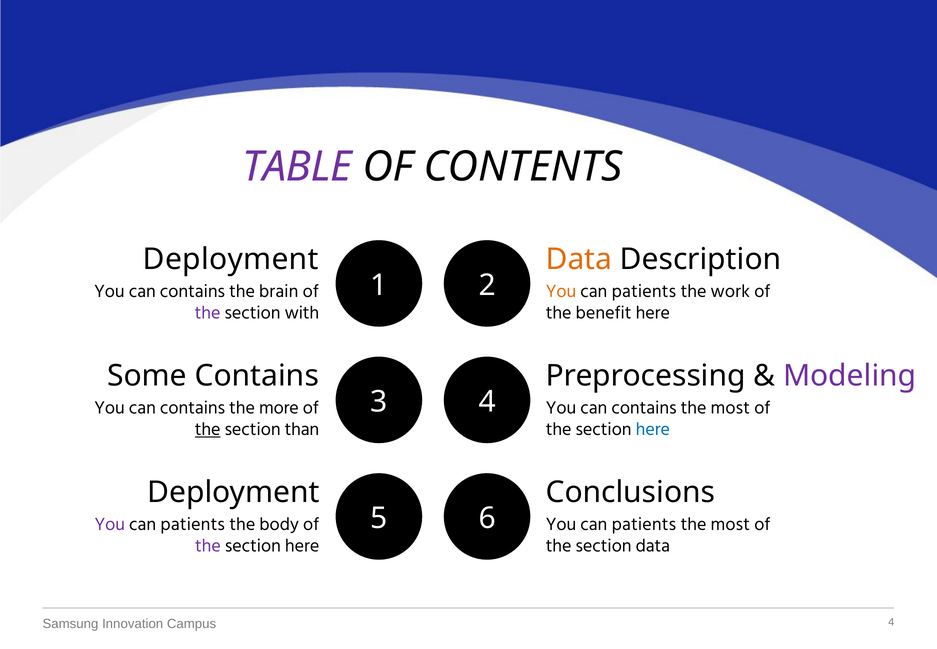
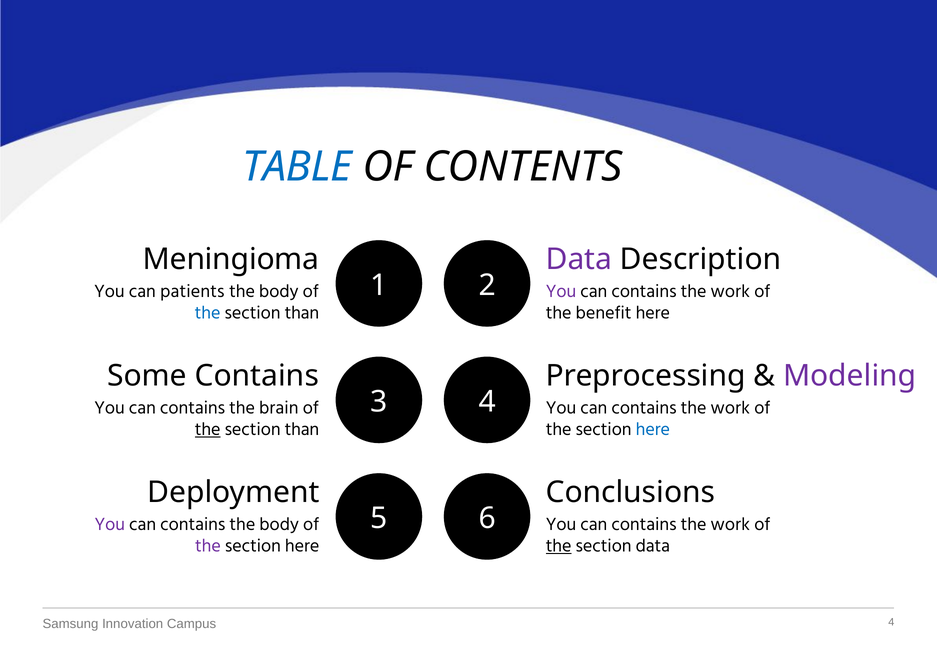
TABLE colour: purple -> blue (297, 167)
Deployment: Deployment -> Meningioma (231, 260)
Data colour: orange -> purple (579, 260)
contains: contains -> patients (192, 291)
brain: brain -> body (279, 291)
You colour: orange -> purple (561, 291)
patients: patients -> contains (644, 291)
the colour: purple -> blue (208, 313)
with: with -> than (302, 313)
more: more -> brain (279, 408)
most: most -> work (730, 408)
patients: patients -> contains (193, 524)
patients: patients -> contains (644, 524)
most: most -> work (730, 524)
the underline: none -> present (559, 546)
